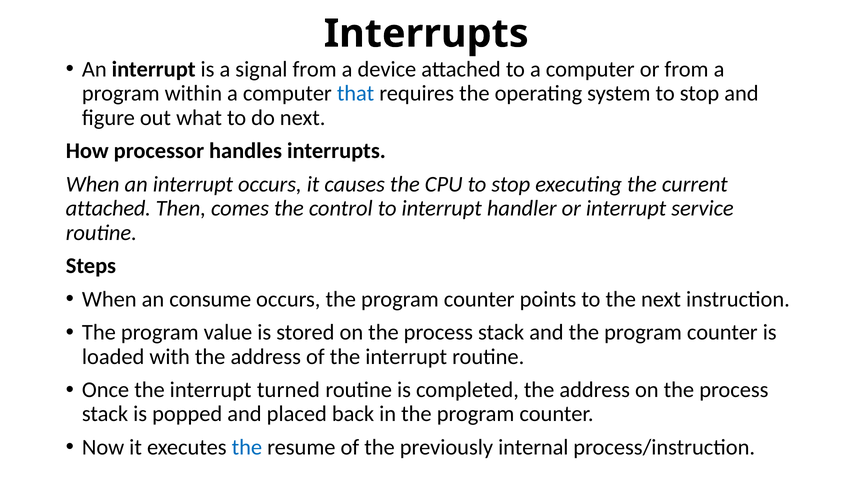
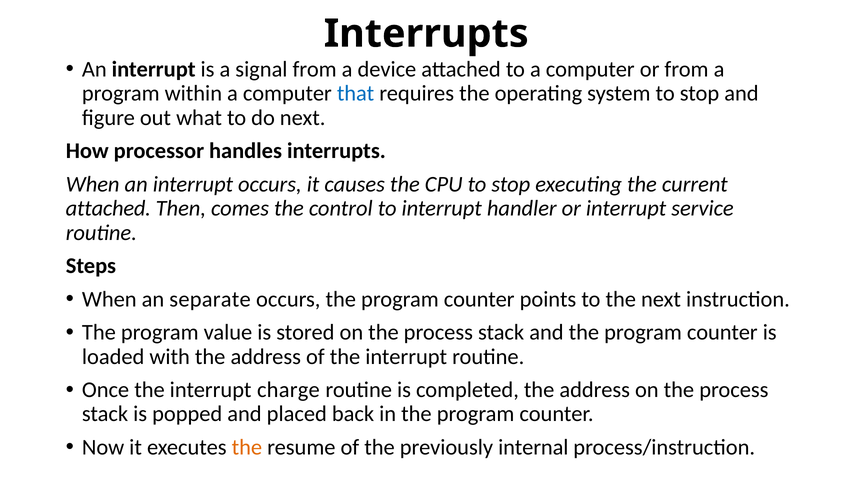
consume: consume -> separate (210, 299)
turned: turned -> charge (288, 390)
the colour: blue -> orange (247, 448)
